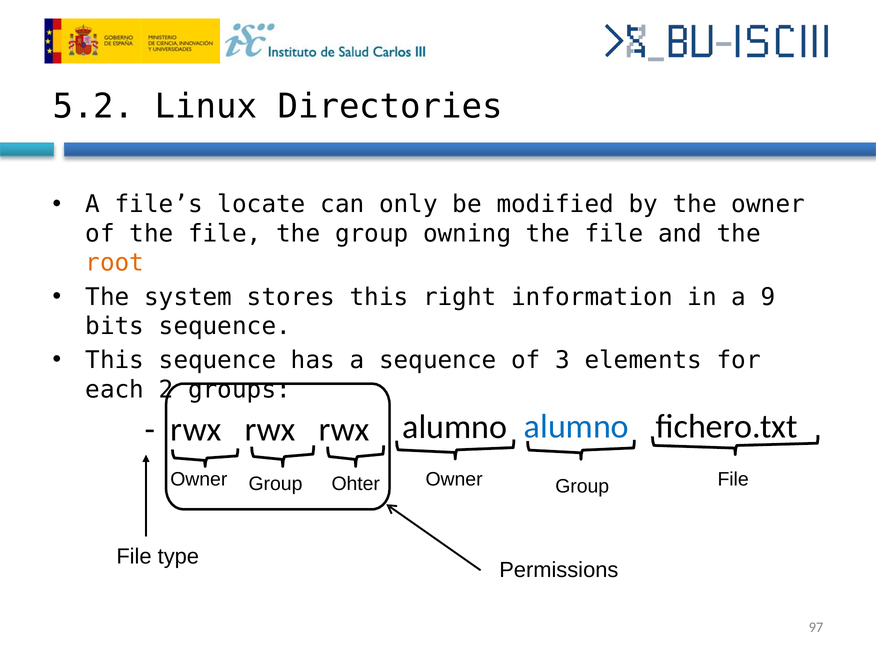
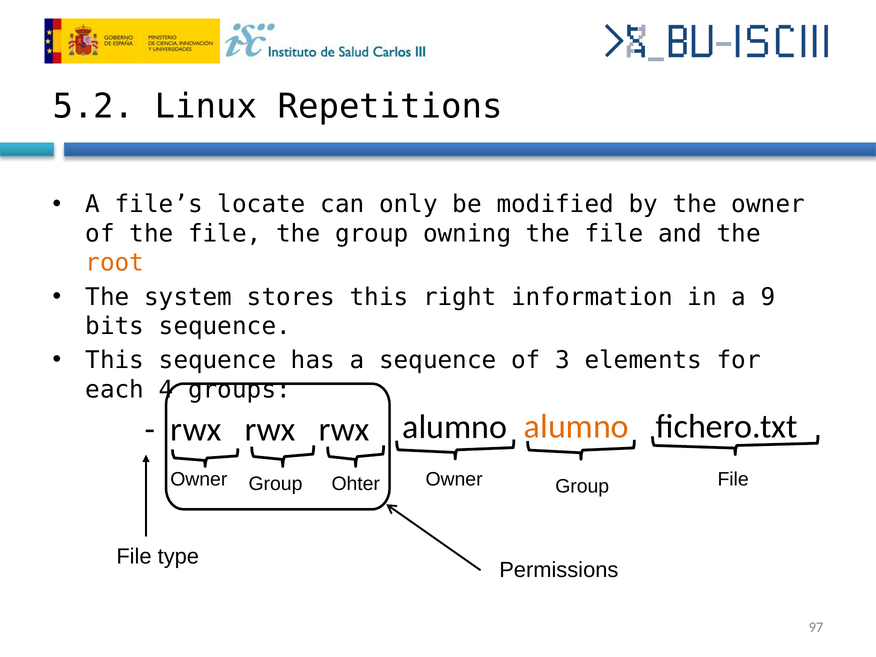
Directories: Directories -> Repetitions (390, 107)
2: 2 -> 4 (166, 390)
alumno colour: blue -> orange (576, 426)
